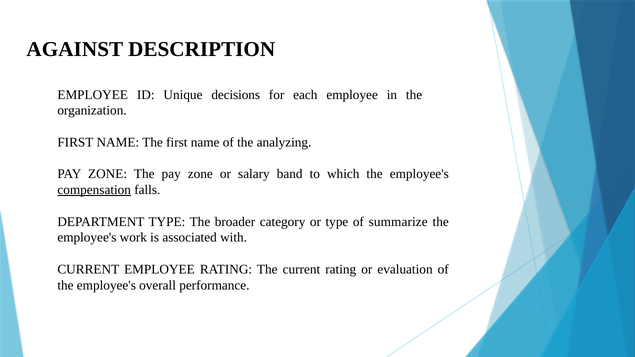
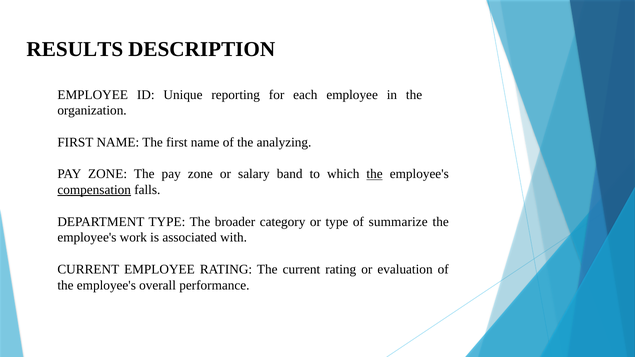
AGAINST: AGAINST -> RESULTS (75, 49)
decisions: decisions -> reporting (236, 95)
the underline: none -> present (375, 174)
